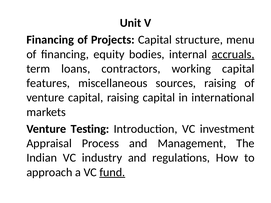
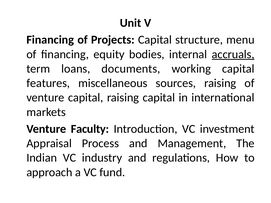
contractors: contractors -> documents (131, 69)
Testing: Testing -> Faculty (90, 129)
fund underline: present -> none (112, 172)
